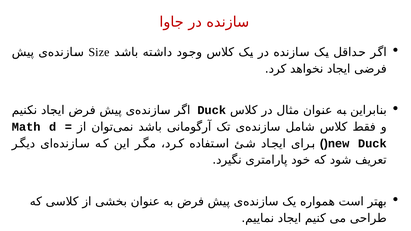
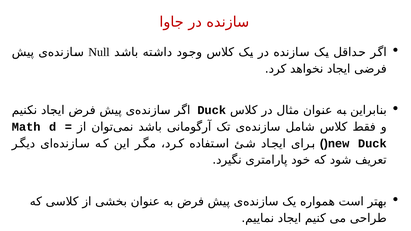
Size: Size -> Null (99, 52)
